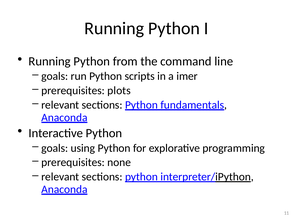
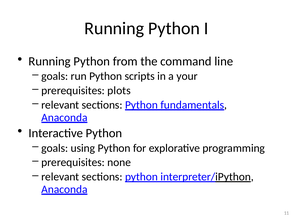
imer: imer -> your (187, 76)
